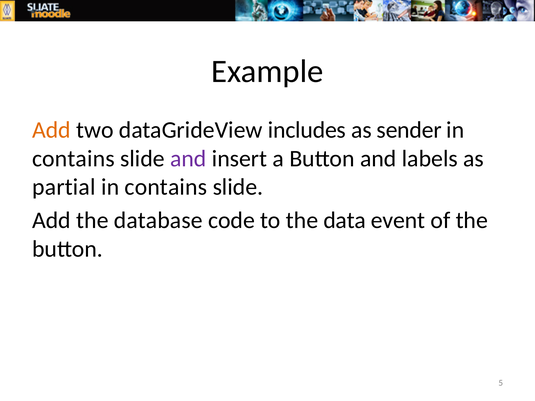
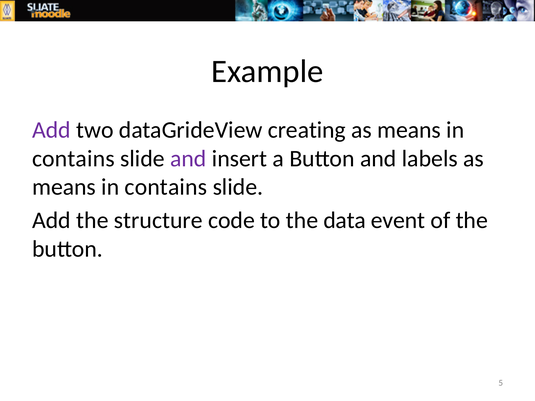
Add colour: orange -> purple (51, 130)
includes: includes -> creating (307, 130)
sender: sender -> means (409, 130)
partial: partial -> means (64, 187)
database: database -> structure (158, 220)
